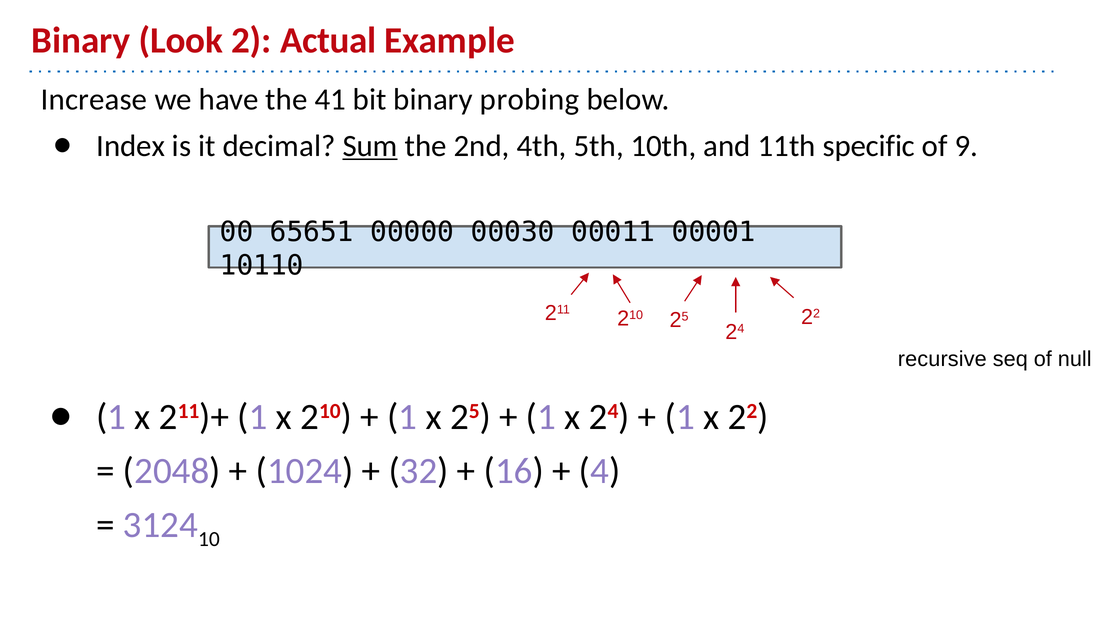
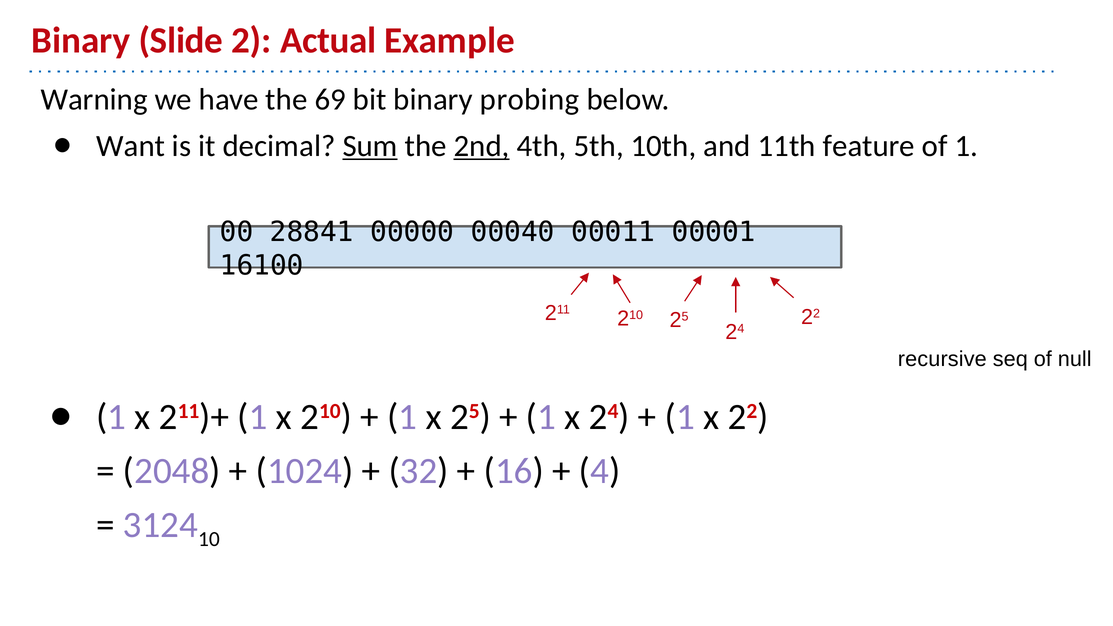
Look: Look -> Slide (181, 41)
Increase: Increase -> Warning (94, 100)
41: 41 -> 69 (330, 100)
Index: Index -> Want (131, 146)
2nd underline: none -> present (482, 146)
specific: specific -> feature (869, 146)
of 9: 9 -> 1 (966, 146)
65651: 65651 -> 28841 (312, 232)
00030: 00030 -> 00040 (513, 232)
10110: 10110 -> 16100 (262, 265)
